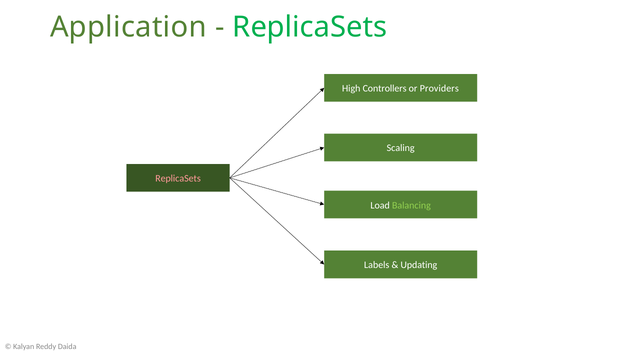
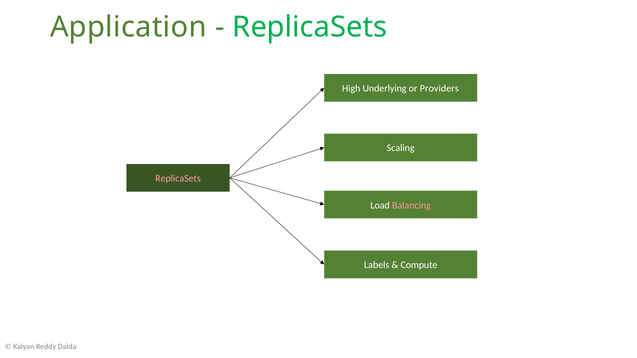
Controllers: Controllers -> Underlying (385, 89)
Balancing colour: light green -> pink (411, 205)
Updating: Updating -> Compute (419, 265)
